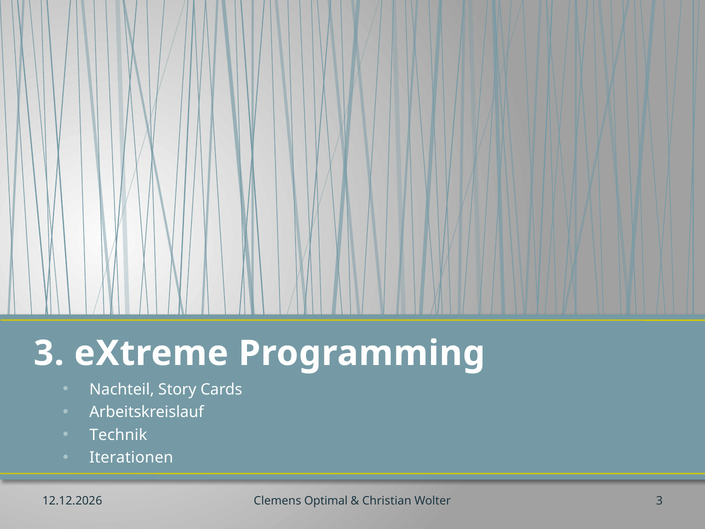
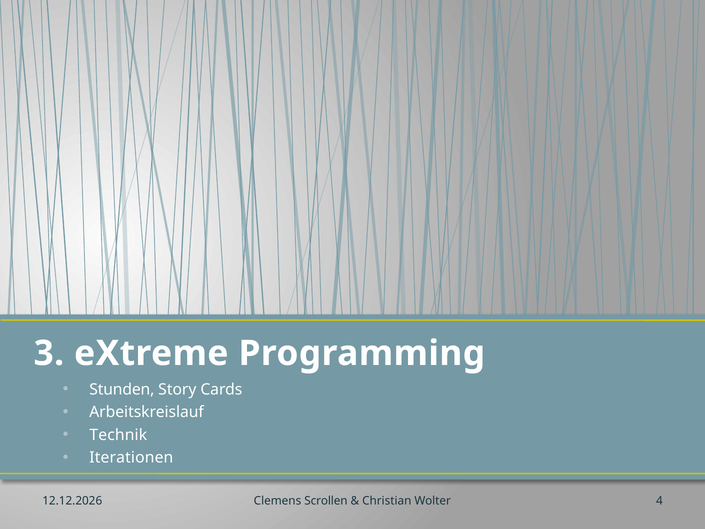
Nachteil: Nachteil -> Stunden (122, 389)
Optimal: Optimal -> Scrollen (326, 501)
Wolter 3: 3 -> 4 (659, 501)
